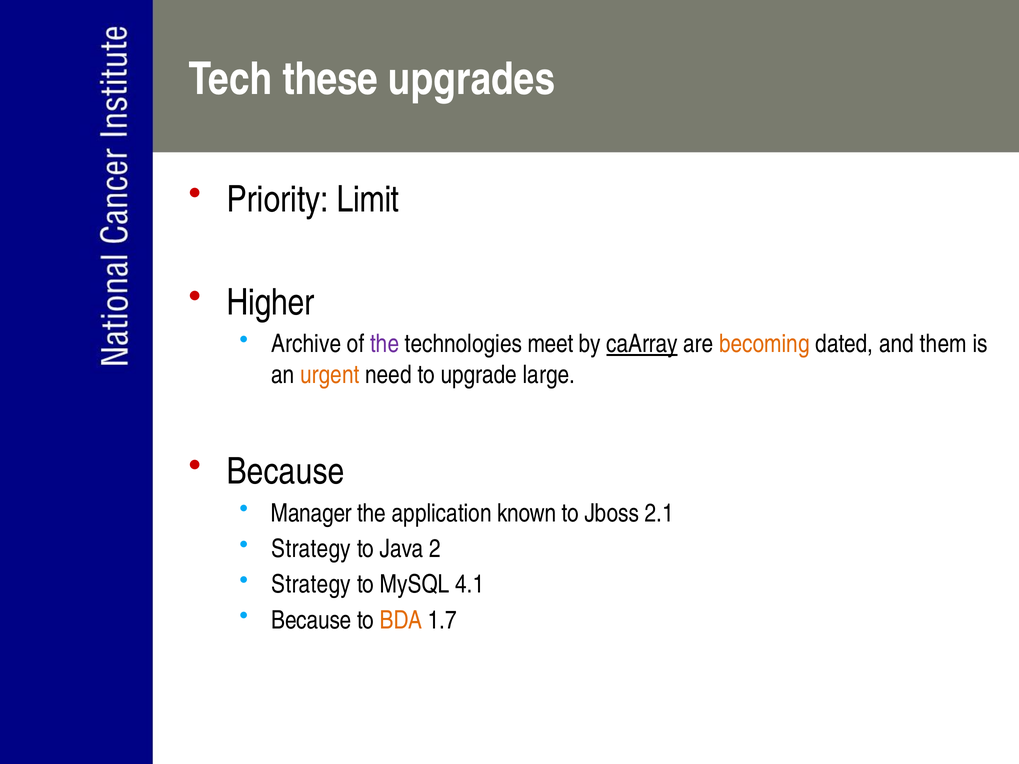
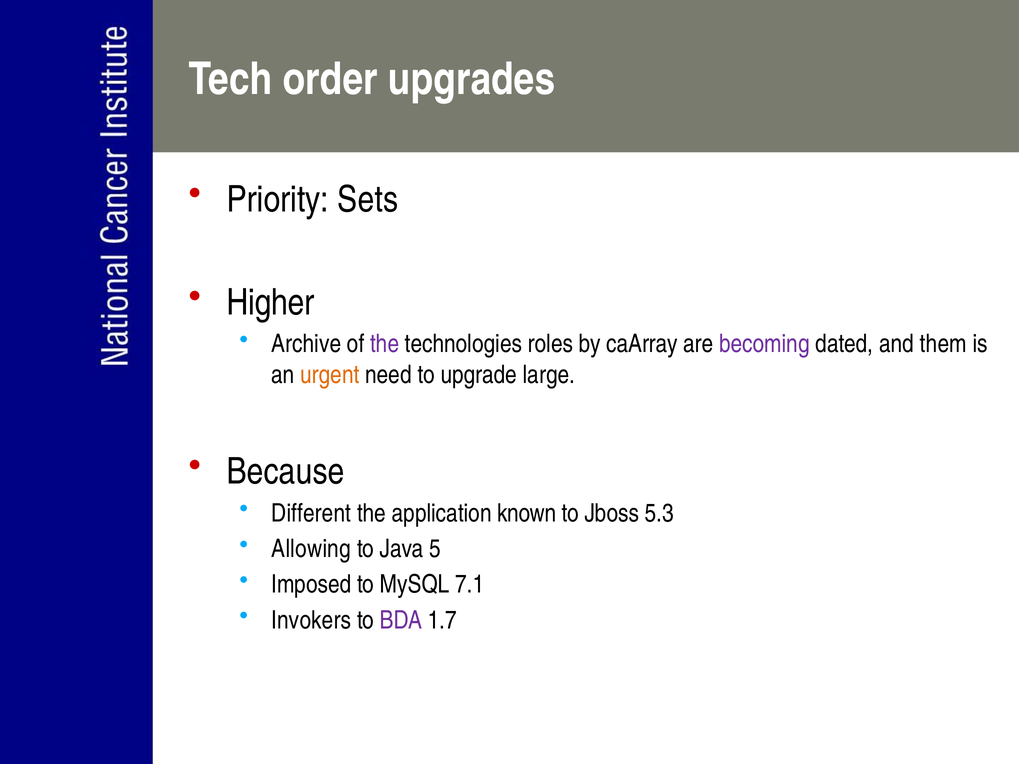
these: these -> order (330, 80)
Limit: Limit -> Sets (368, 200)
meet: meet -> roles (551, 344)
caArray underline: present -> none (642, 344)
becoming colour: orange -> purple (764, 344)
Manager: Manager -> Different (311, 513)
2.1: 2.1 -> 5.3 (659, 513)
Strategy: Strategy -> Allowing (311, 549)
2: 2 -> 5 (435, 549)
Strategy: Strategy -> Imposed (311, 585)
4.1: 4.1 -> 7.1 (470, 585)
Because: Because -> Invokers (311, 620)
BDA colour: orange -> purple (401, 620)
